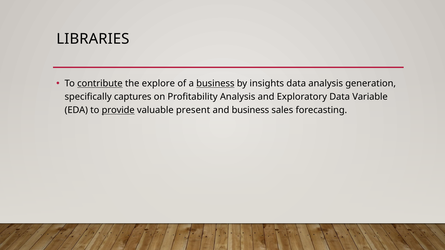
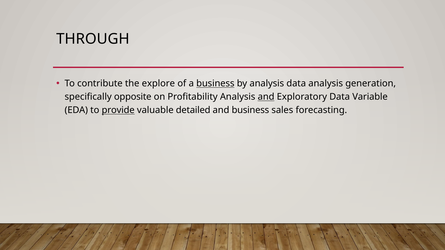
LIBRARIES: LIBRARIES -> THROUGH (93, 39)
contribute underline: present -> none (100, 84)
by insights: insights -> analysis (267, 84)
captures: captures -> opposite (133, 97)
and underline: none -> present (266, 97)
present: present -> detailed (193, 110)
